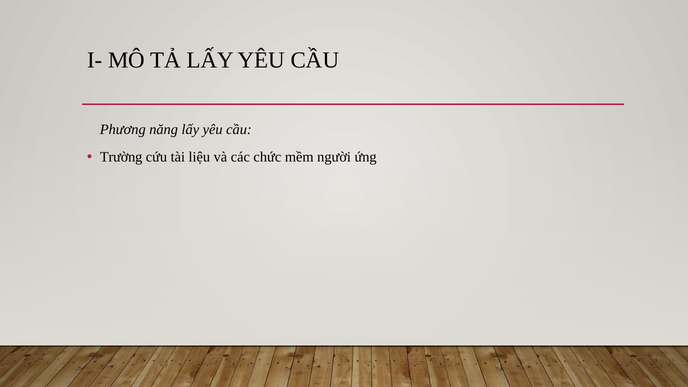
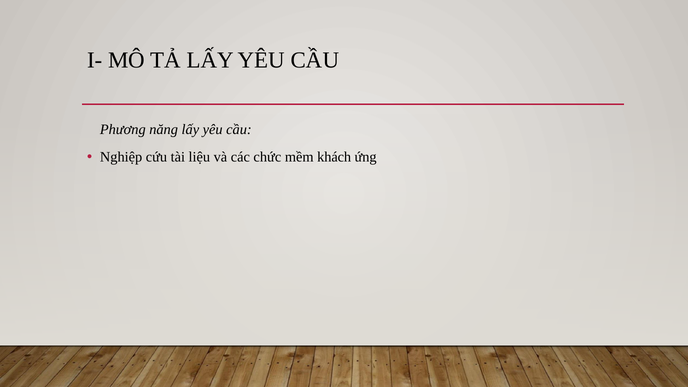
Trường: Trường -> Nghiệp (121, 157)
người: người -> khách (334, 157)
